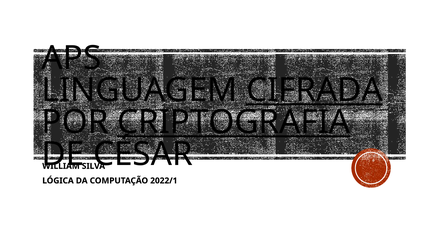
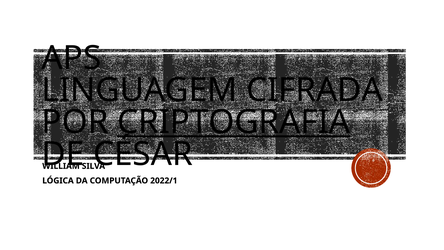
CIFRADA underline: present -> none (314, 90)
